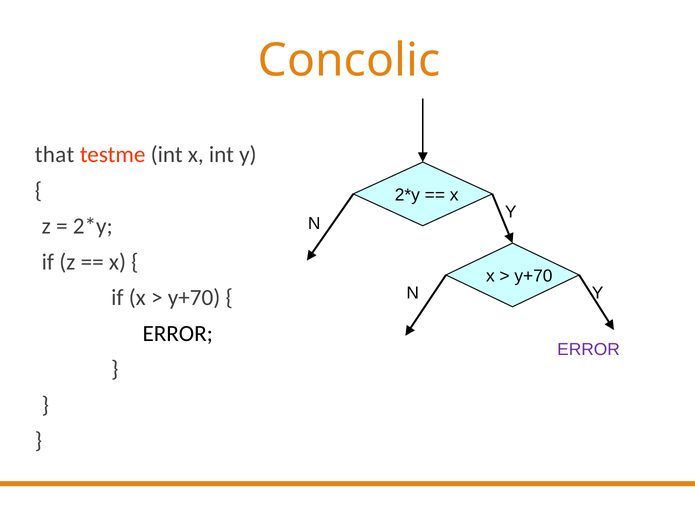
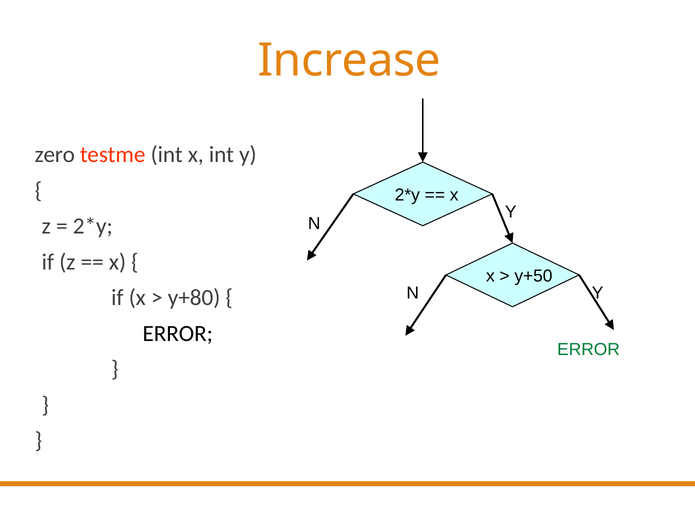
Concolic: Concolic -> Increase (349, 60)
that: that -> zero (55, 155)
y+70: y+70 -> y+50 (533, 276)
y+70: y+70 -> y+80 (194, 298)
ERROR colour: purple -> green (589, 350)
